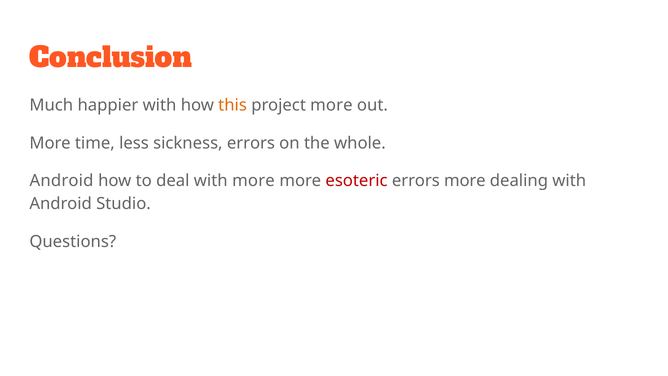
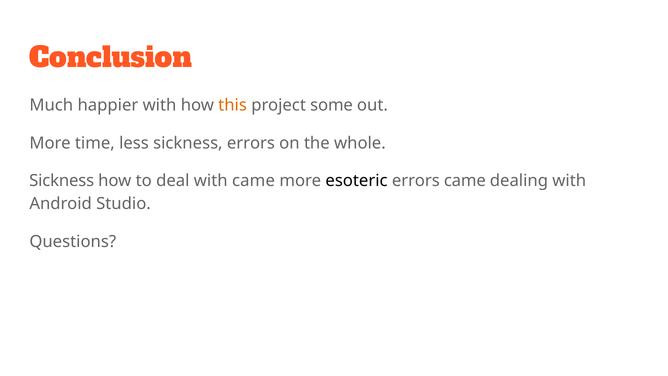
project more: more -> some (332, 105)
Android: Android -> Sickness (62, 181)
with more: more -> came (253, 181)
esoteric colour: red -> black (357, 181)
errors more: more -> came (465, 181)
